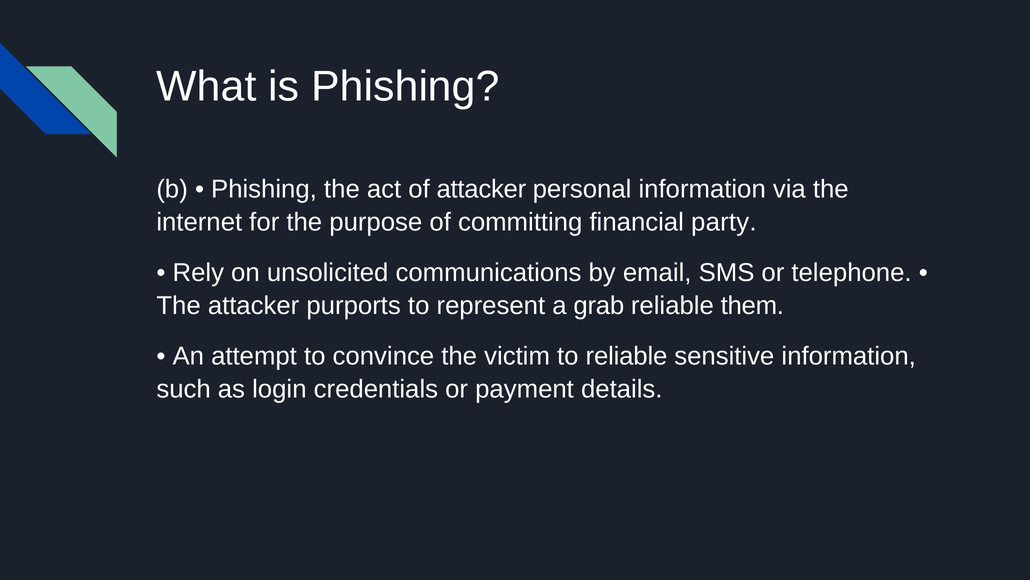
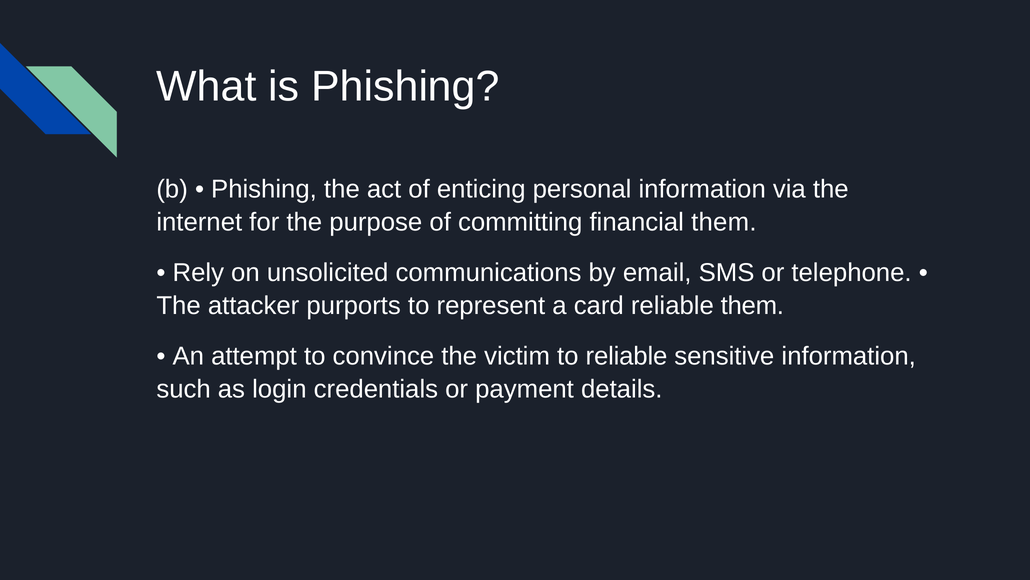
of attacker: attacker -> enticing (481, 189)
financial party: party -> them (724, 222)
grab: grab -> card (599, 305)
